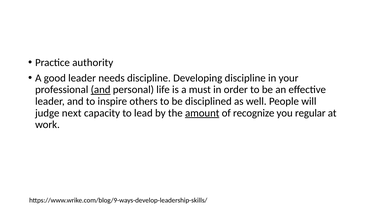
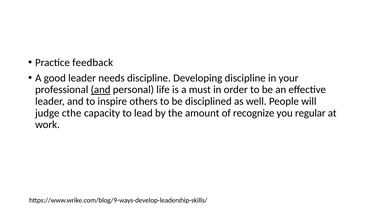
authority: authority -> feedback (93, 63)
next: next -> cthe (72, 113)
amount underline: present -> none (202, 113)
